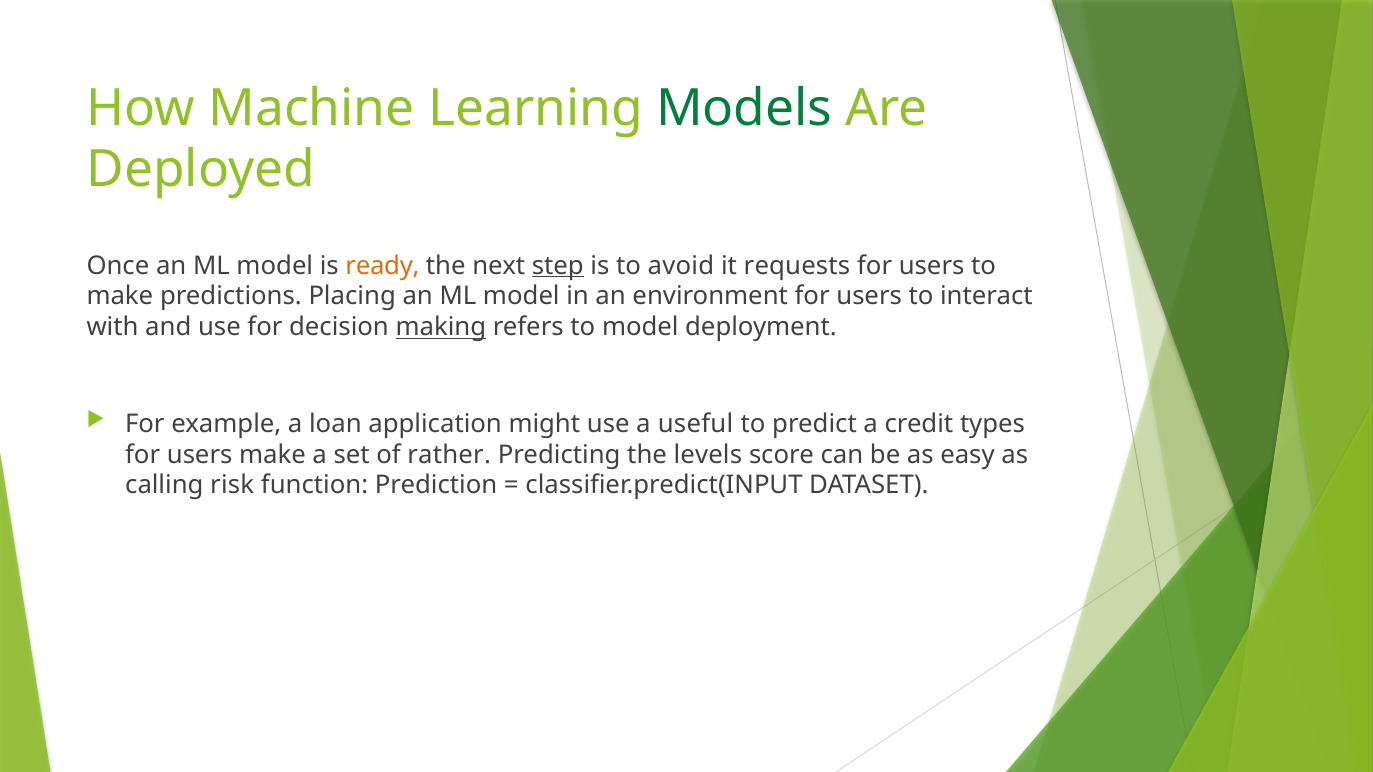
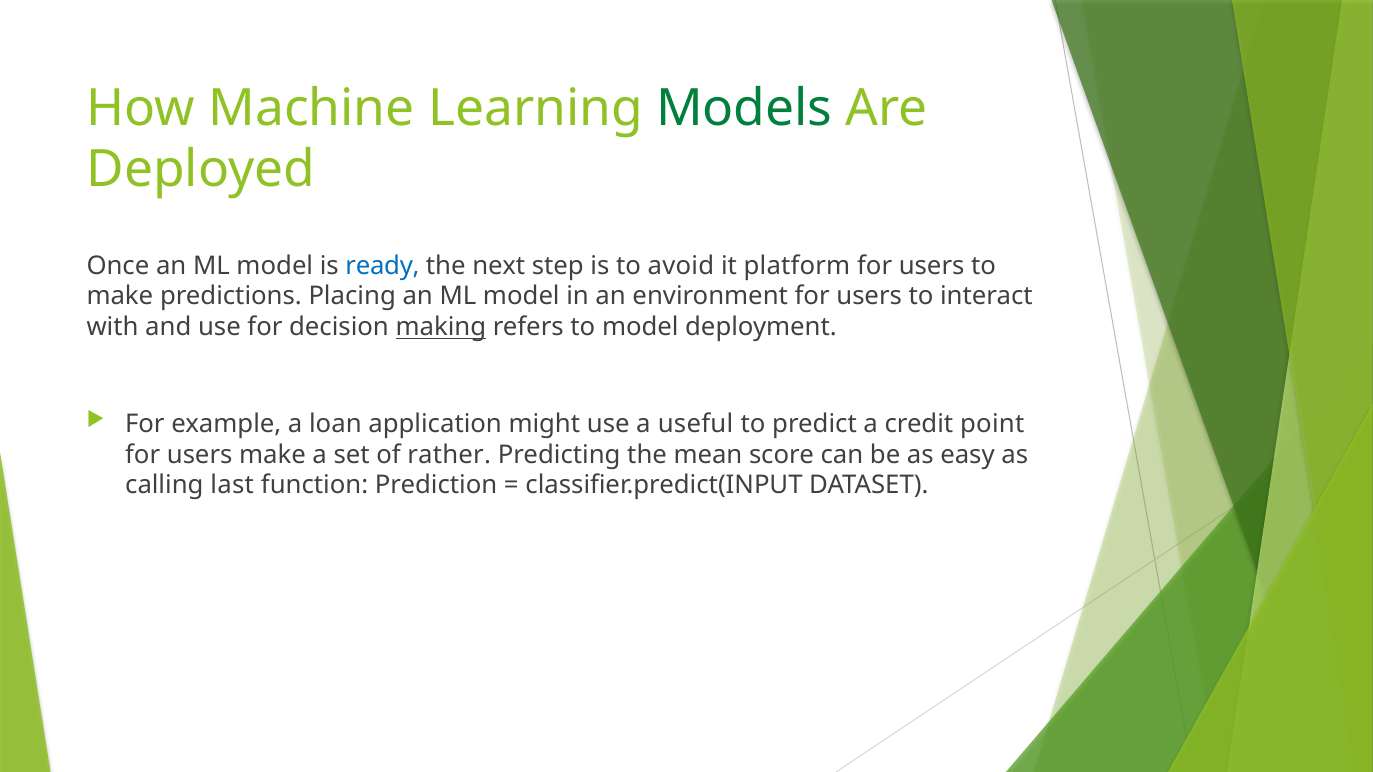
ready colour: orange -> blue (382, 266)
step underline: present -> none (558, 266)
requests: requests -> platform (797, 266)
types: types -> point (992, 424)
levels: levels -> mean (708, 455)
risk: risk -> last (232, 486)
